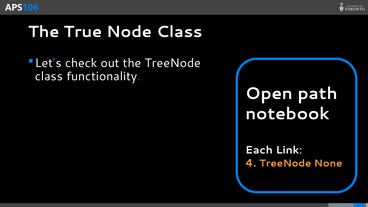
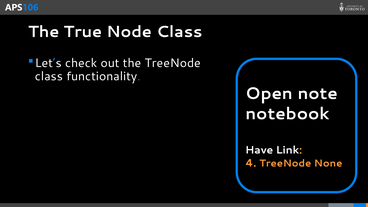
path: path -> note (318, 94)
Each: Each -> Have (259, 150)
